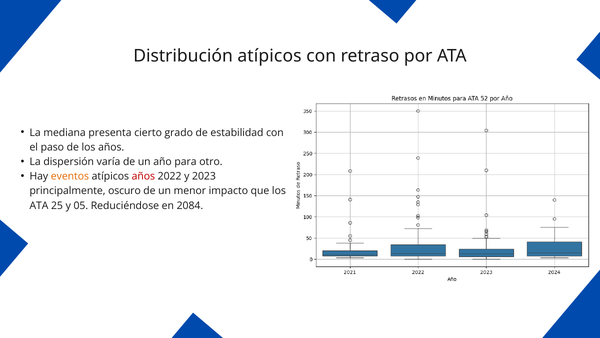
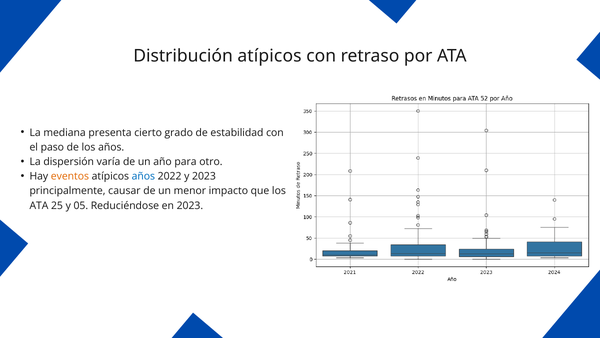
años colour: red -> blue (143, 176)
oscuro: oscuro -> causar (124, 191)
en 2084: 2084 -> 2023 (190, 205)
